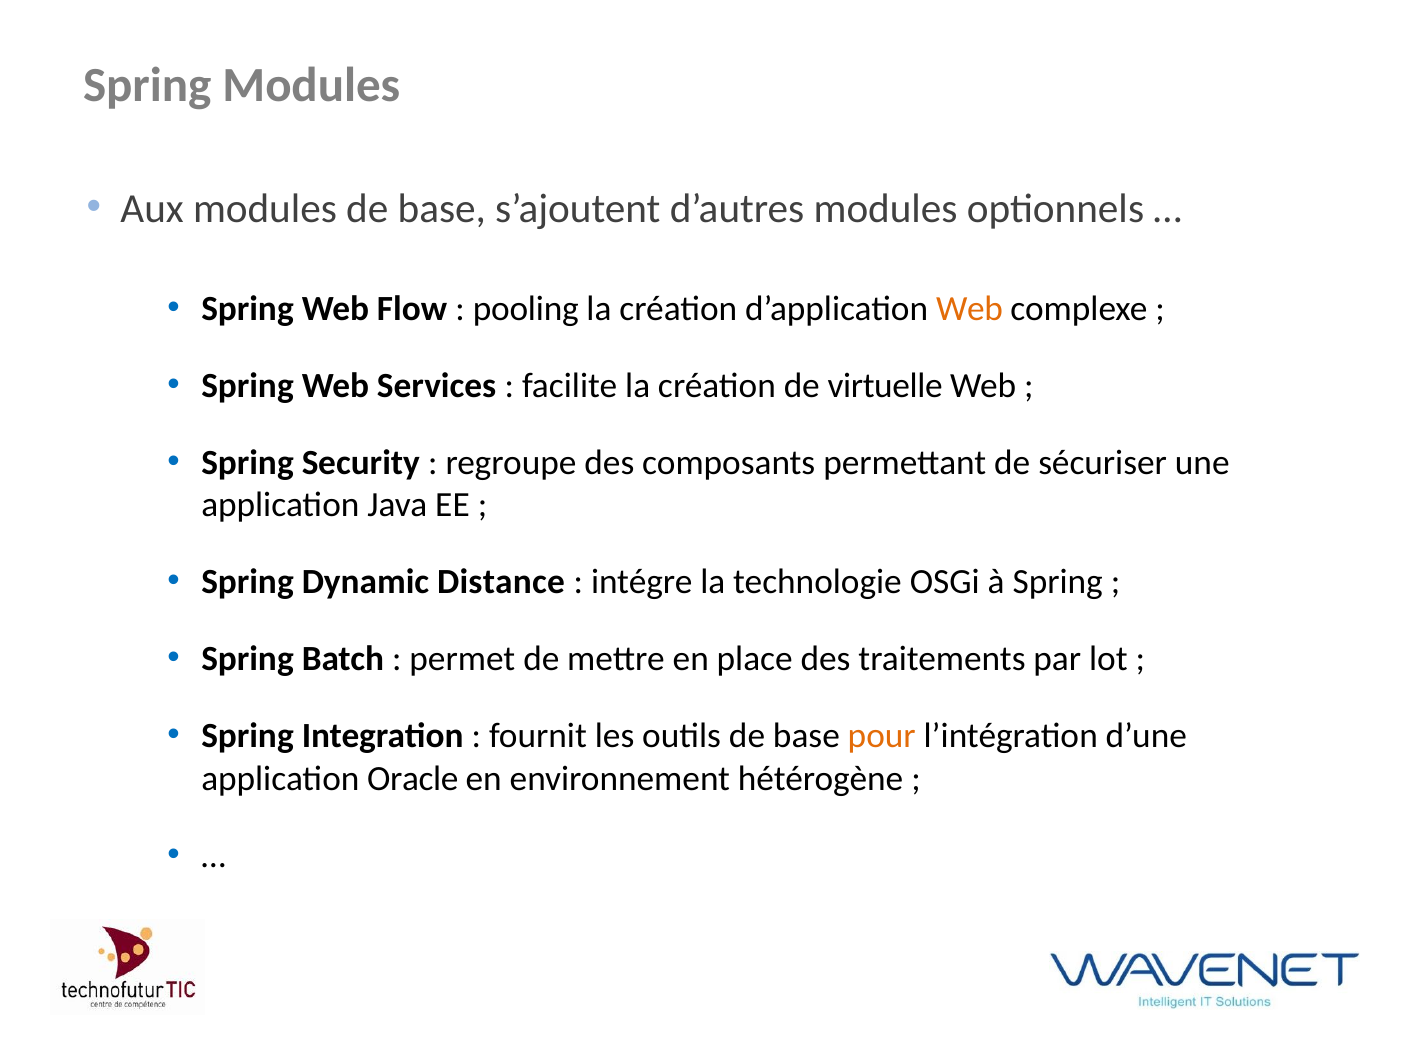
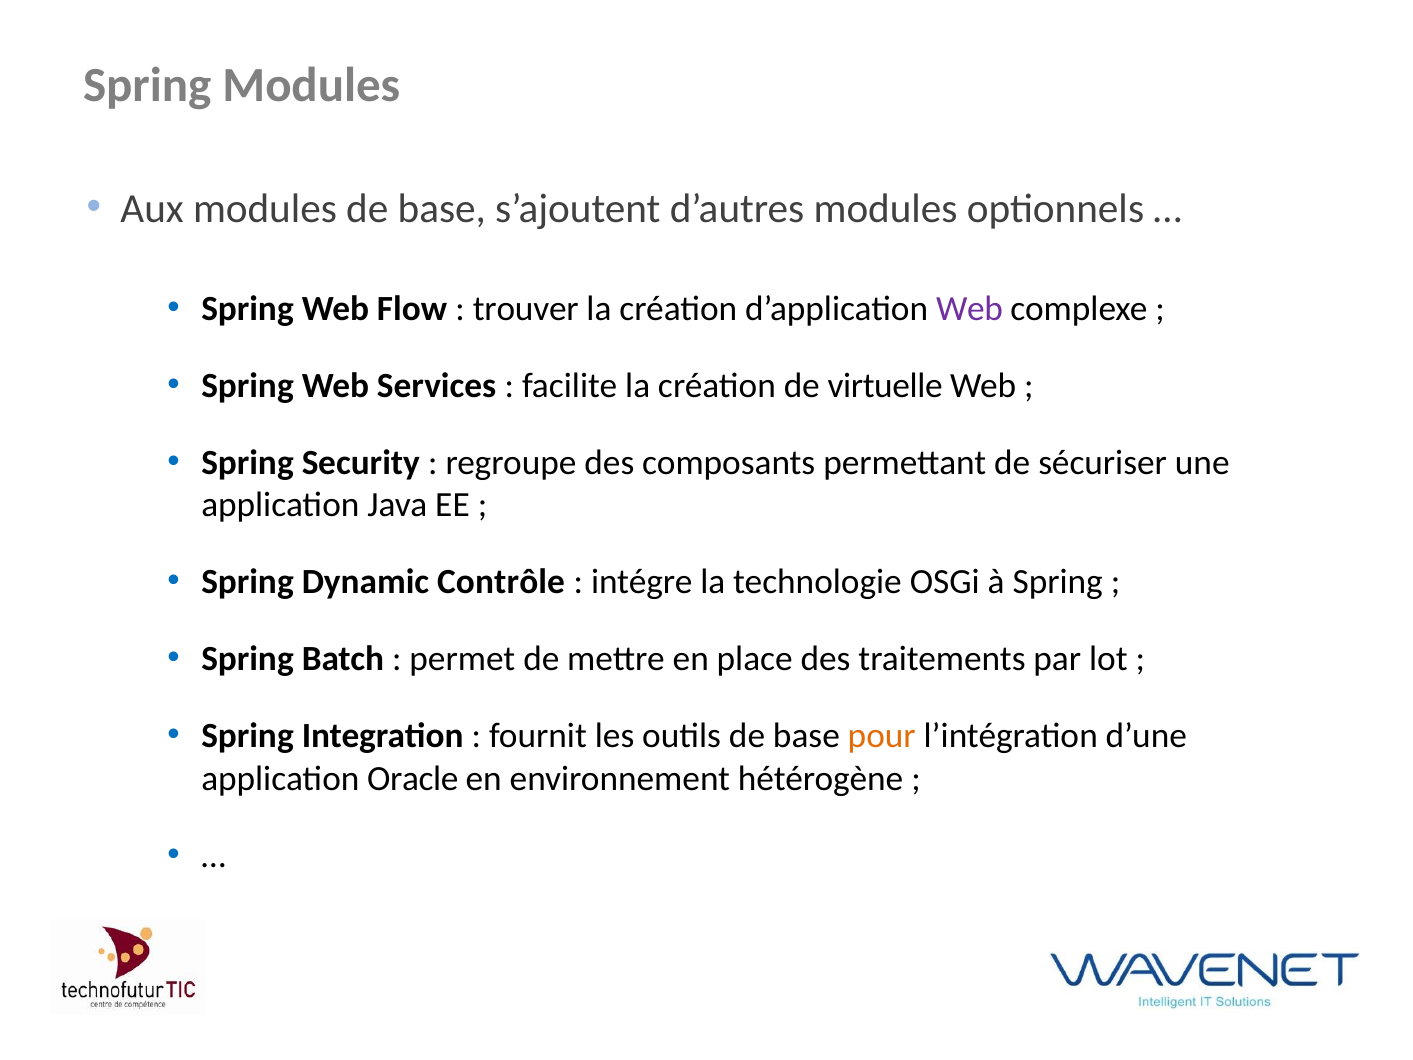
pooling: pooling -> trouver (526, 309)
Web colour: orange -> purple (970, 309)
Distance: Distance -> Contrôle (501, 582)
